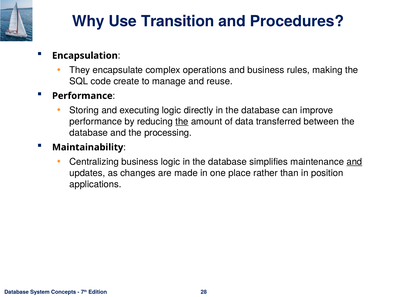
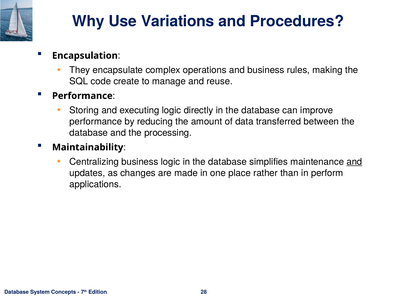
Transition: Transition -> Variations (178, 21)
the underline: present -> none (182, 122)
position: position -> perform (327, 173)
